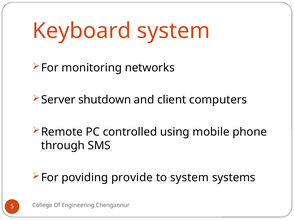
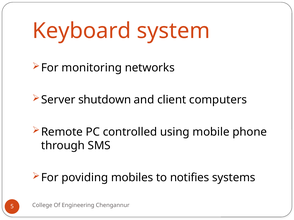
provide: provide -> mobiles (132, 178)
to system: system -> notifies (190, 178)
